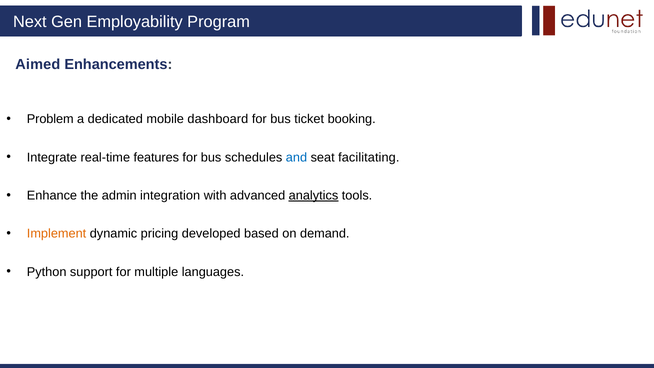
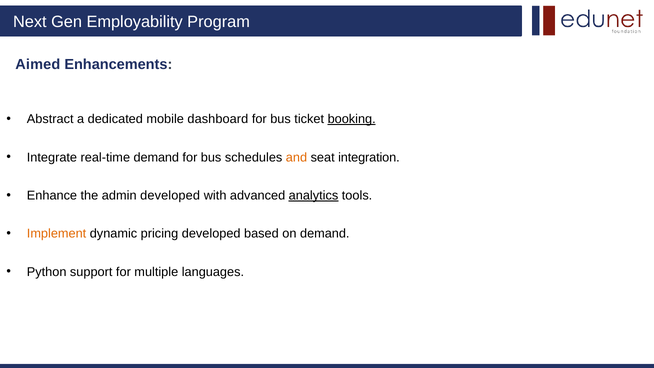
Problem: Problem -> Abstract (50, 119)
booking underline: none -> present (352, 119)
real-time features: features -> demand (156, 157)
and colour: blue -> orange (296, 157)
facilitating: facilitating -> integration (369, 157)
admin integration: integration -> developed (170, 195)
